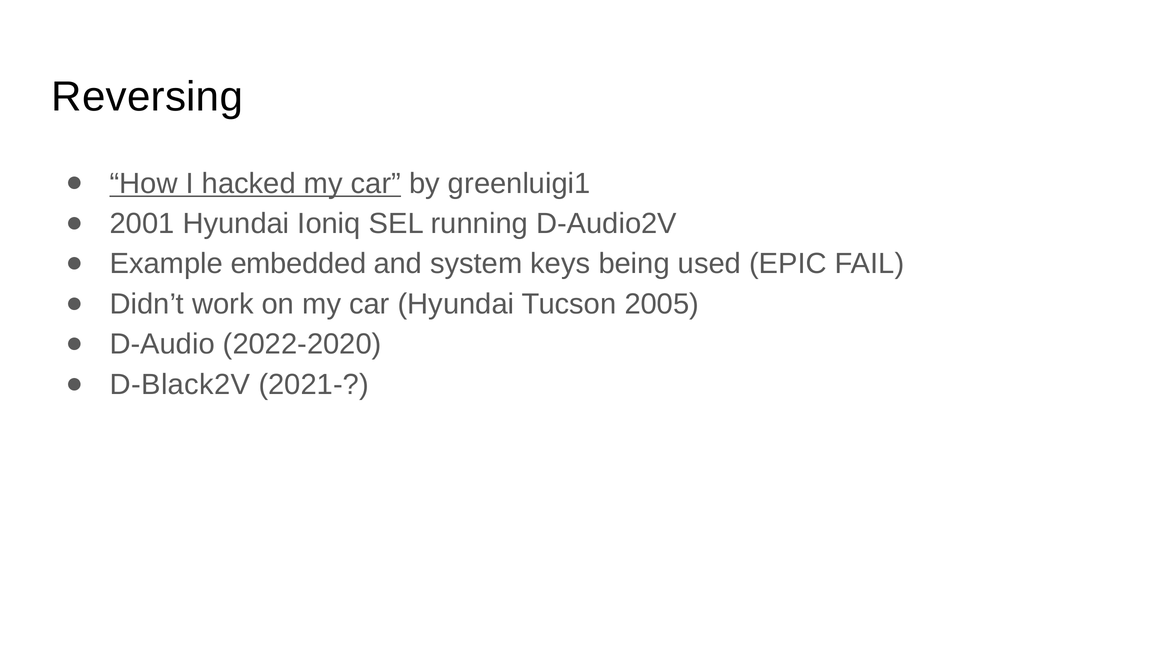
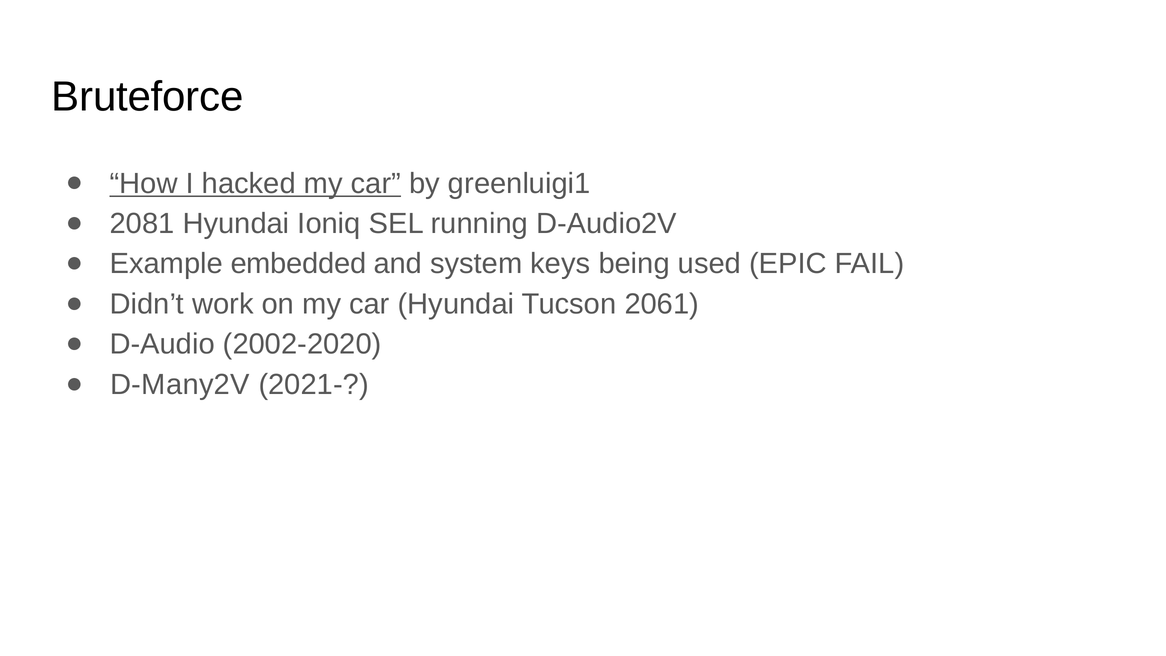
Reversing: Reversing -> Bruteforce (147, 97)
2001: 2001 -> 2081 (142, 224)
2005: 2005 -> 2061 (662, 304)
2022-2020: 2022-2020 -> 2002-2020 (302, 344)
D-Black2V: D-Black2V -> D-Many2V (180, 384)
